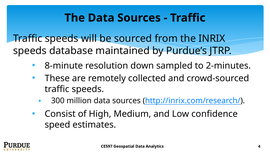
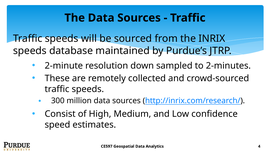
8-minute: 8-minute -> 2-minute (64, 66)
